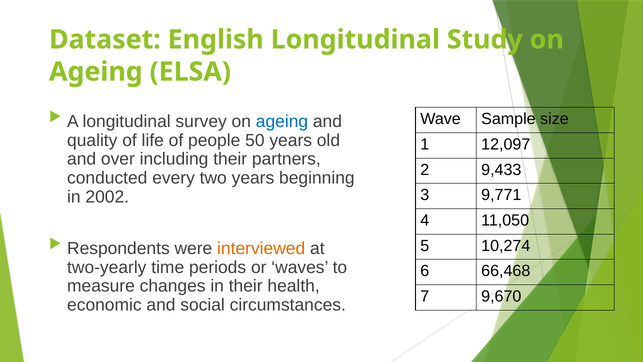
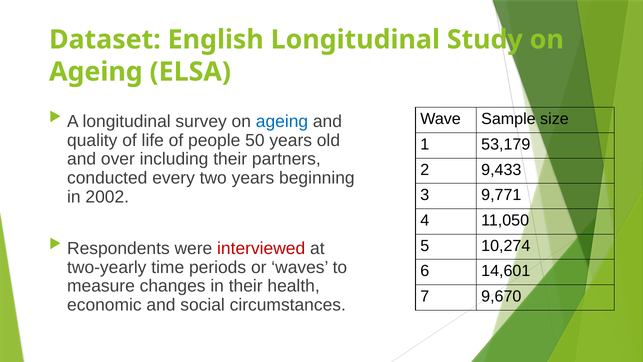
12,097: 12,097 -> 53,179 (506, 144)
interviewed colour: orange -> red (261, 248)
66,468: 66,468 -> 14,601 (506, 271)
